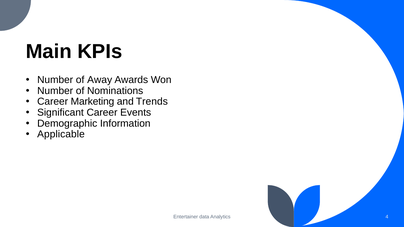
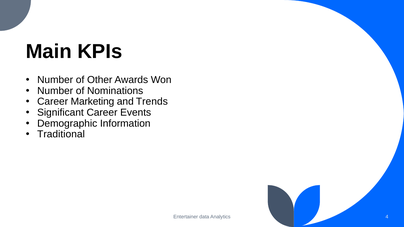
Away: Away -> Other (100, 80)
Applicable: Applicable -> Traditional (61, 134)
